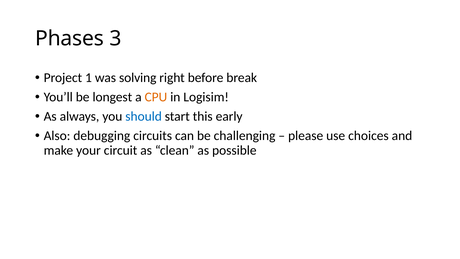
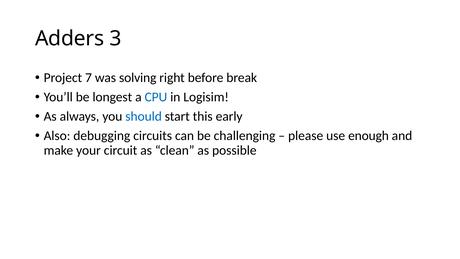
Phases: Phases -> Adders (70, 39)
1: 1 -> 7 (89, 78)
CPU colour: orange -> blue (156, 97)
choices: choices -> enough (369, 136)
